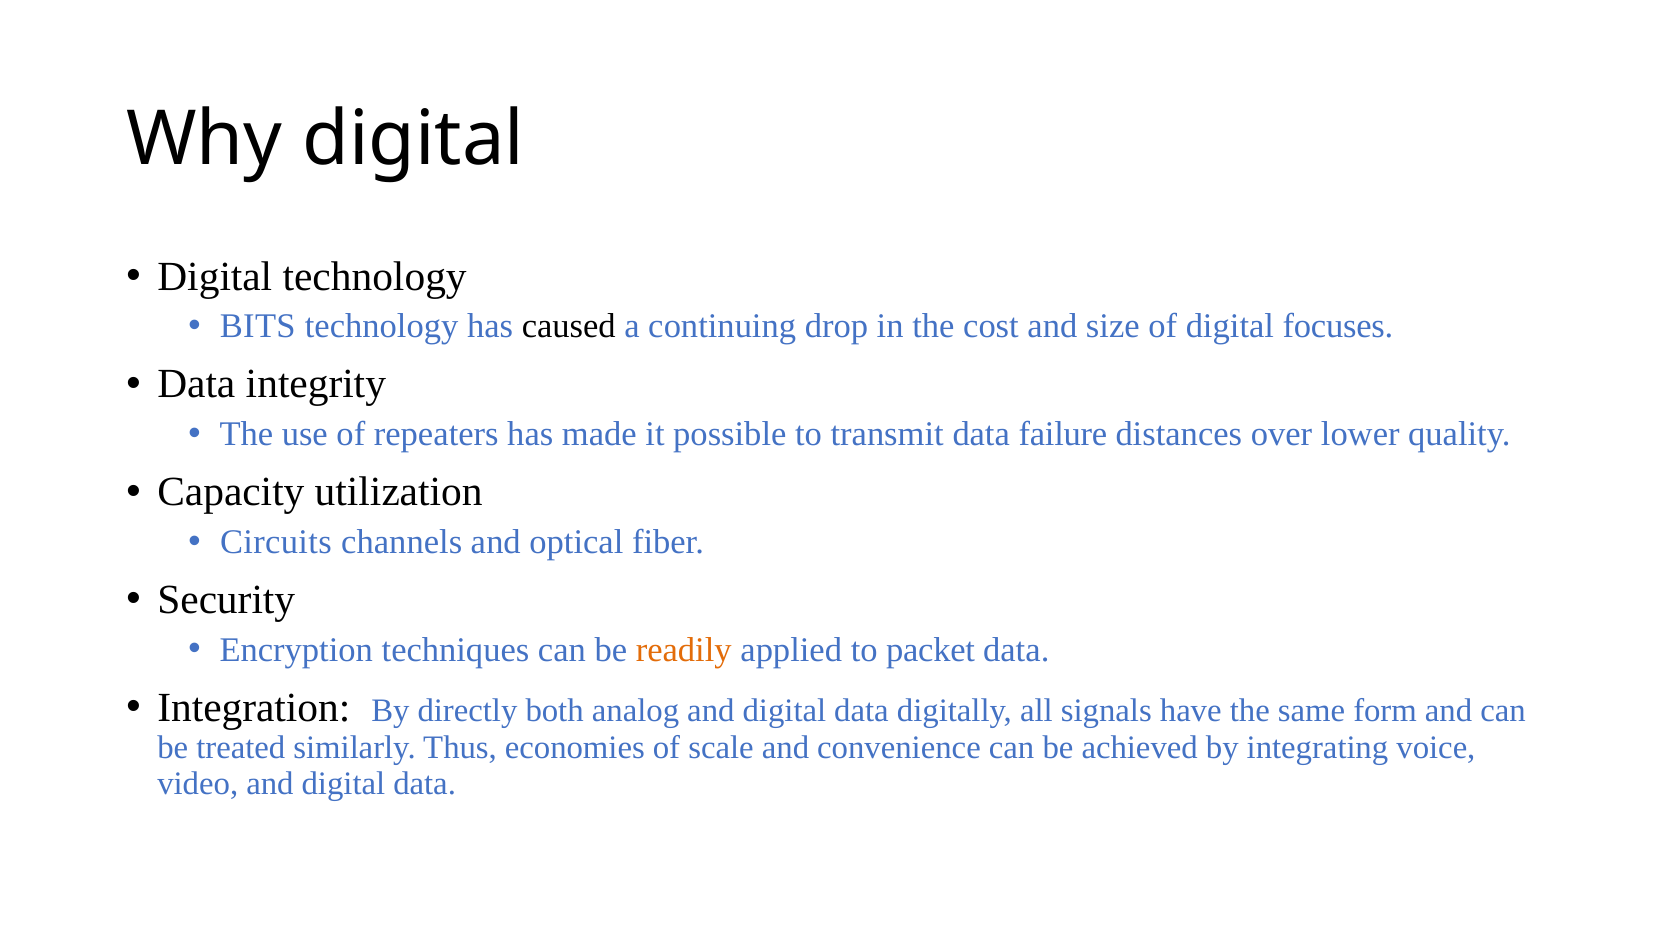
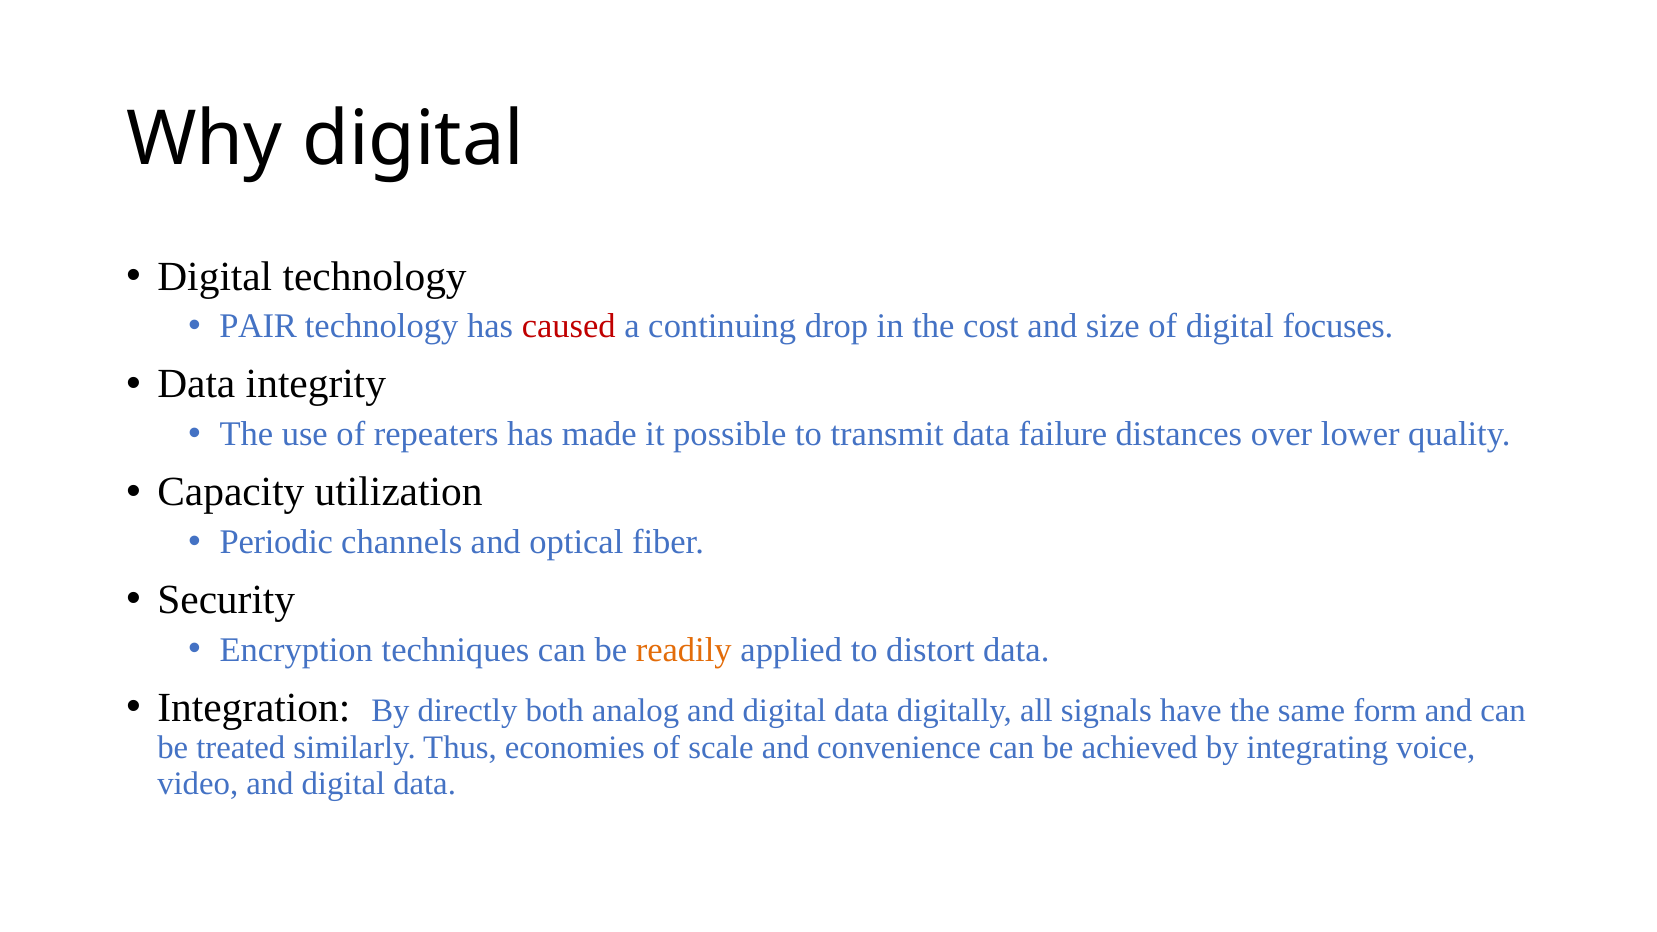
BITS: BITS -> PAIR (258, 326)
caused colour: black -> red (569, 326)
Circuits: Circuits -> Periodic (276, 542)
packet: packet -> distort (930, 650)
